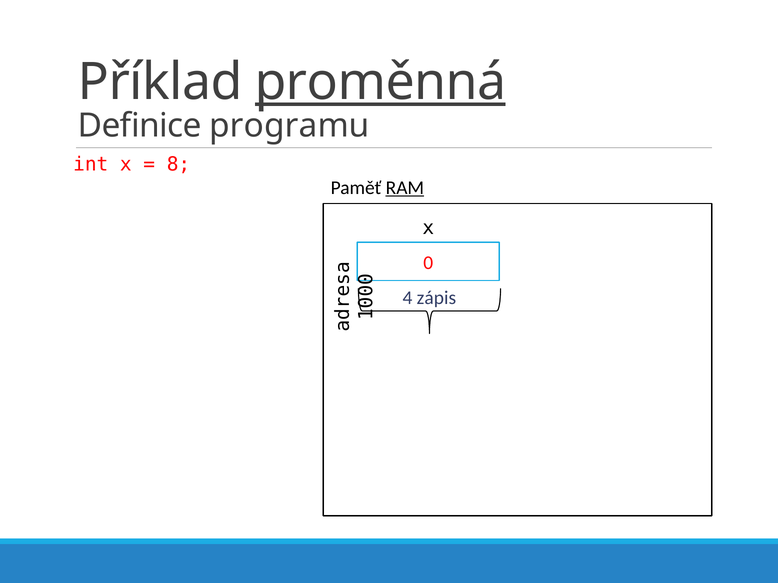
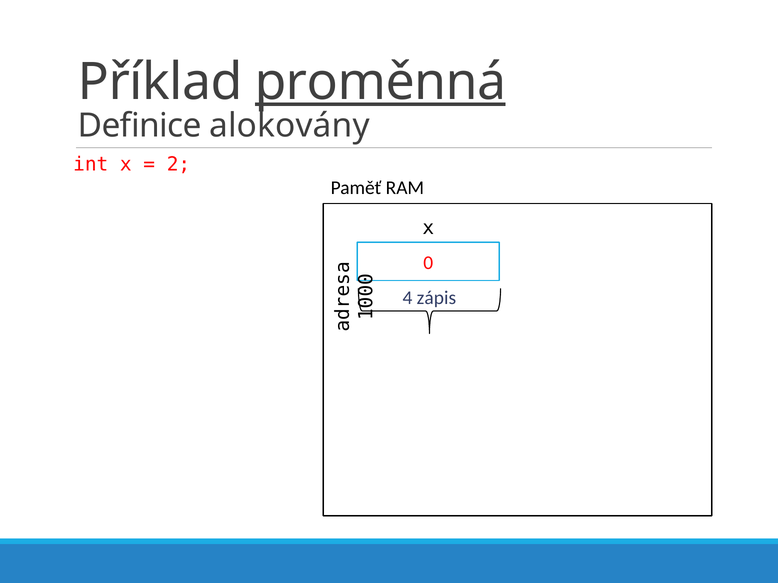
programu: programu -> alokovány (289, 126)
8: 8 -> 2 (178, 165)
RAM underline: present -> none (405, 188)
